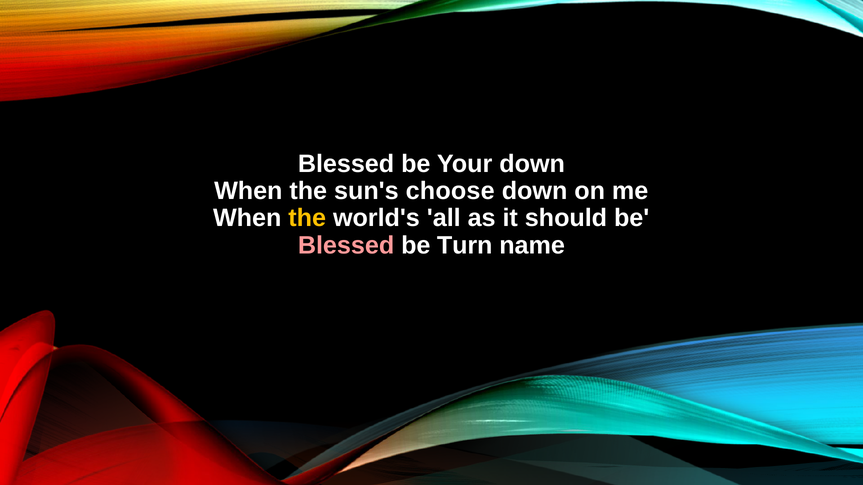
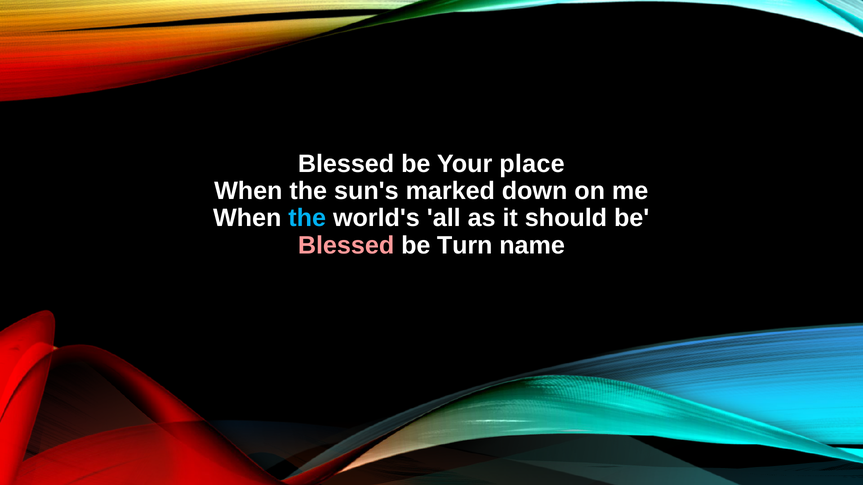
Your down: down -> place (532, 164)
choose: choose -> marked (450, 191)
the colour: yellow -> light blue (307, 218)
